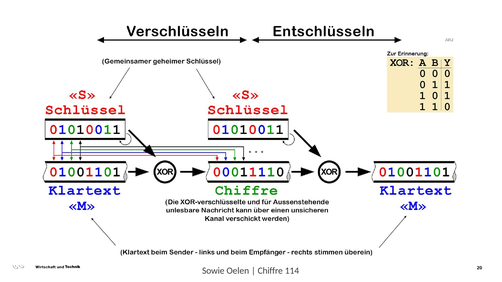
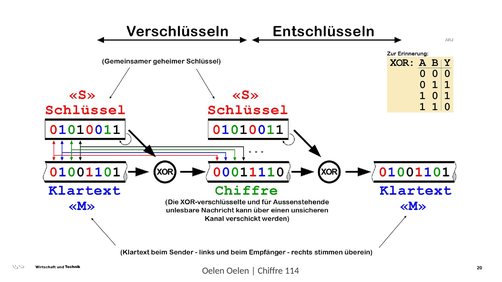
Sowie: Sowie -> Oelen (213, 271)
